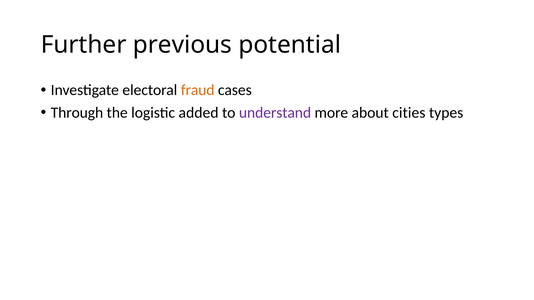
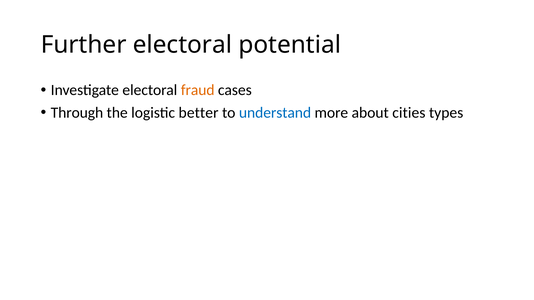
Further previous: previous -> electoral (182, 45)
added: added -> better (199, 113)
understand colour: purple -> blue (275, 113)
